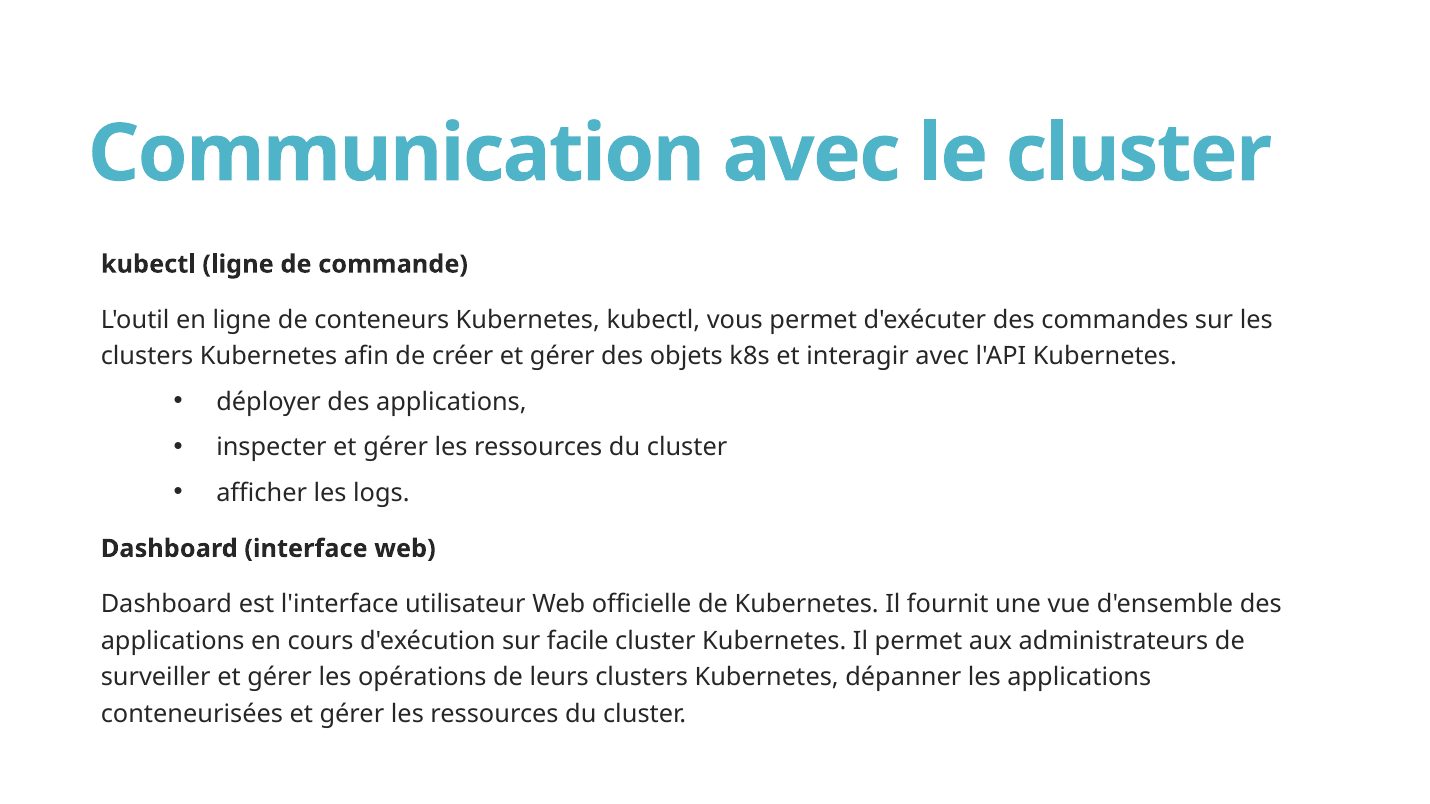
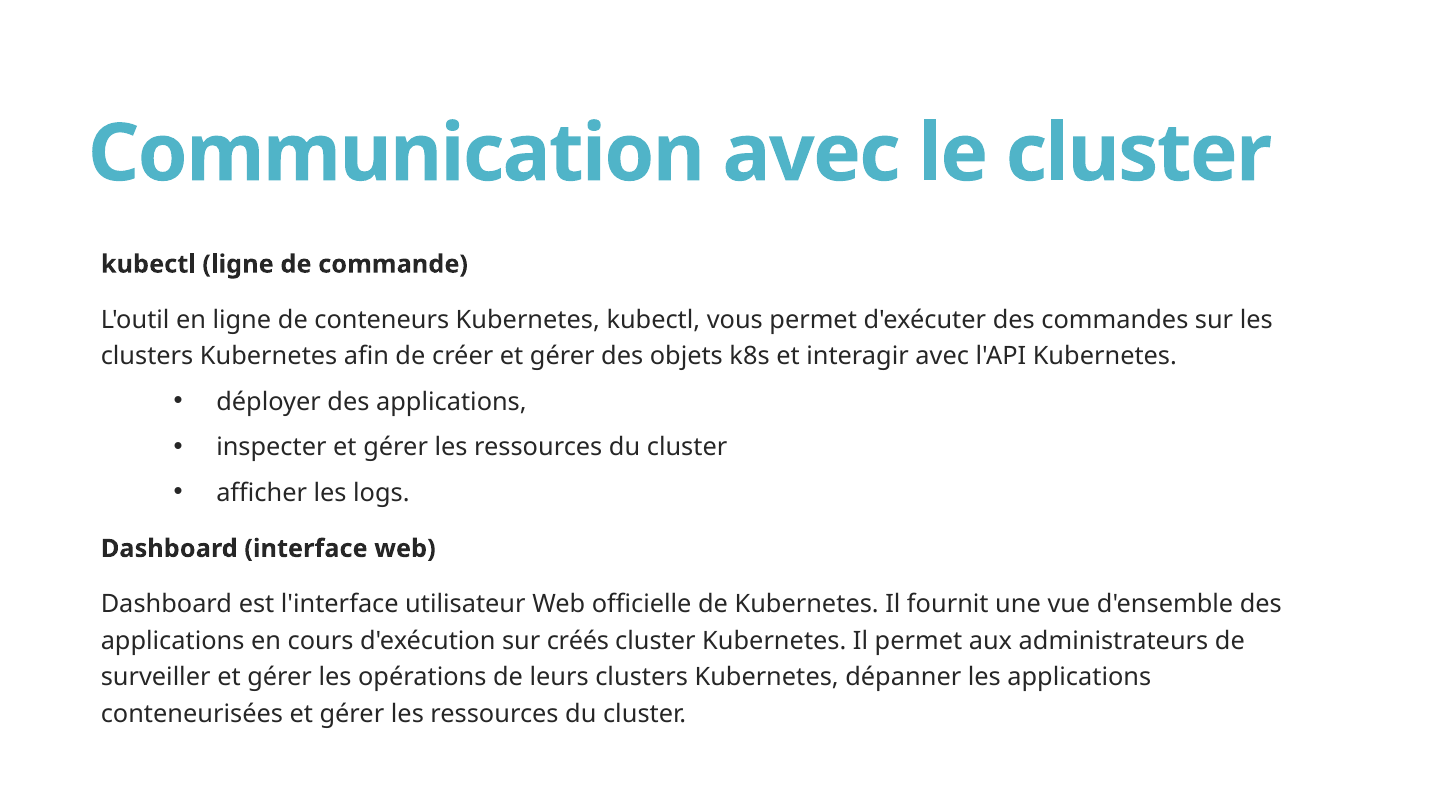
facile: facile -> créés (578, 641)
